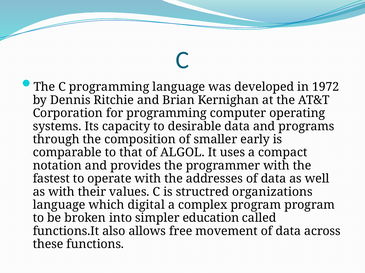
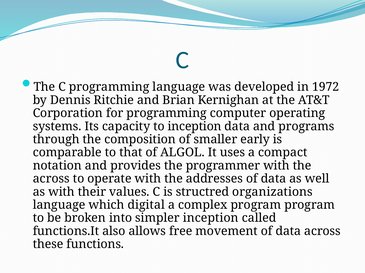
to desirable: desirable -> inception (195, 127)
fastest: fastest -> across (51, 179)
simpler education: education -> inception (211, 219)
